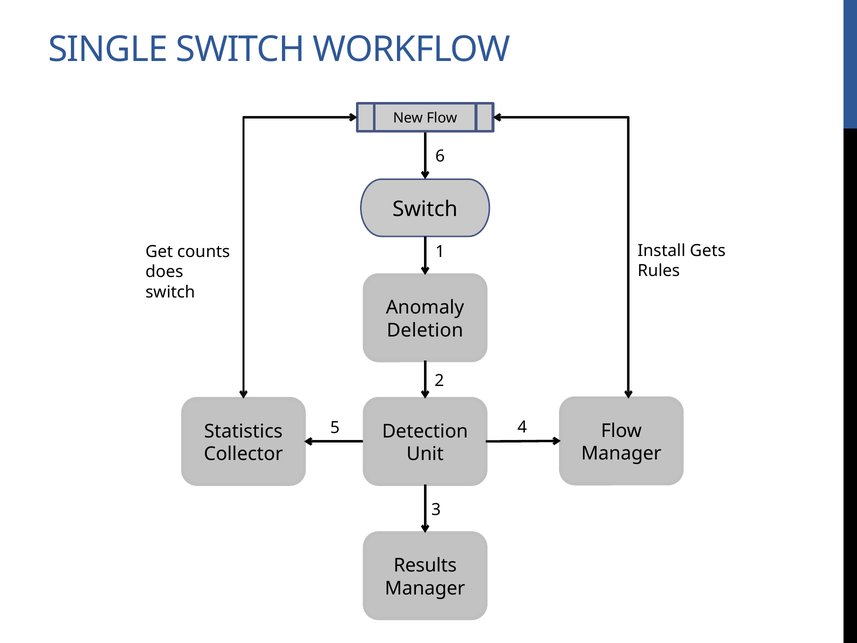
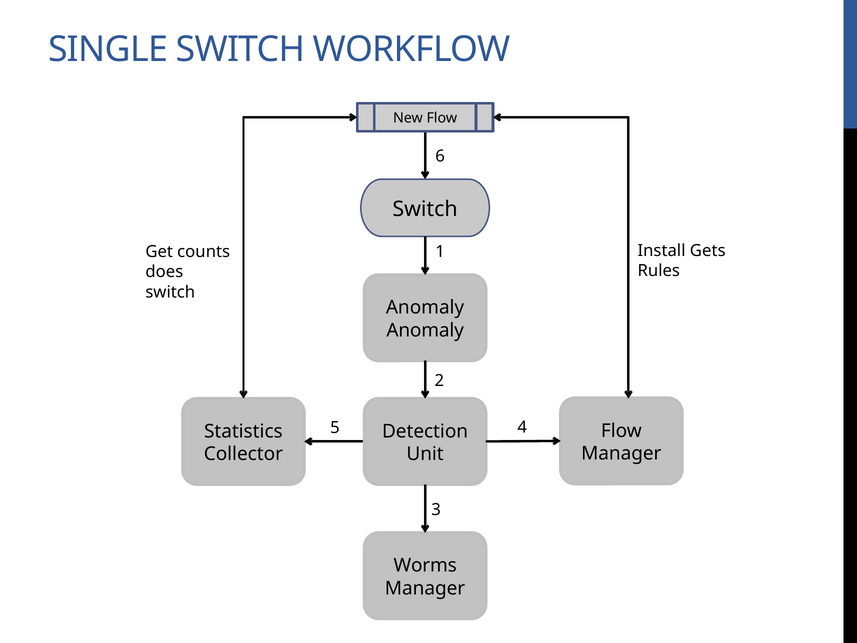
Deletion: Deletion -> Anomaly (425, 330)
Results: Results -> Worms (425, 565)
